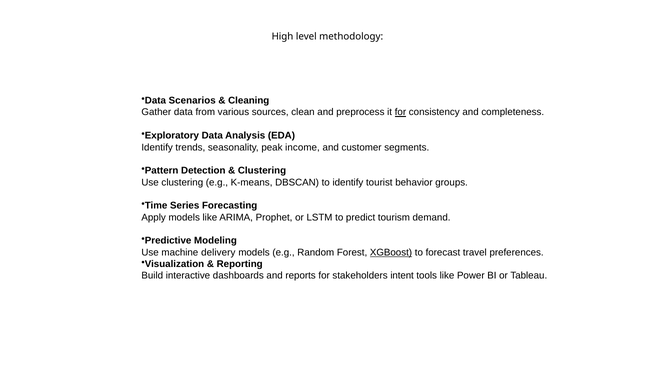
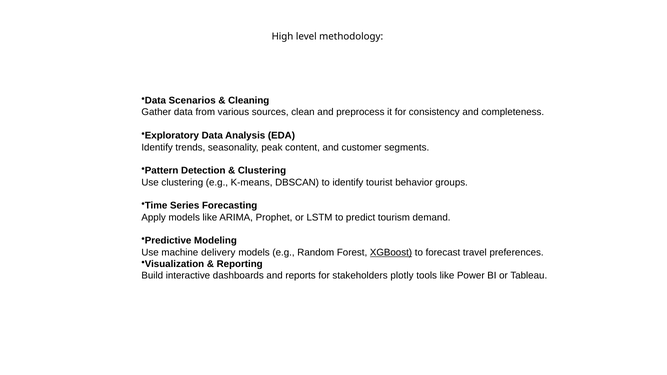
for underline: present -> none (400, 112)
income: income -> content (303, 147)
intent: intent -> plotly (402, 276)
